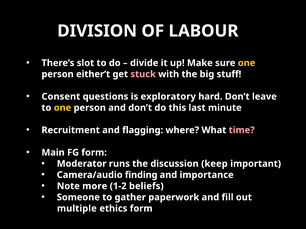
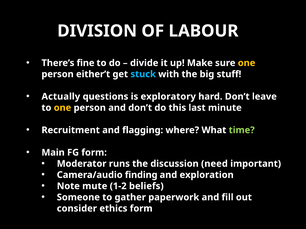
slot: slot -> fine (86, 63)
stuck colour: pink -> light blue (143, 74)
Consent: Consent -> Actually (61, 97)
time colour: pink -> light green (242, 130)
keep: keep -> need (214, 164)
importance: importance -> exploration (207, 175)
more: more -> mute (95, 186)
multiple: multiple -> consider (77, 209)
